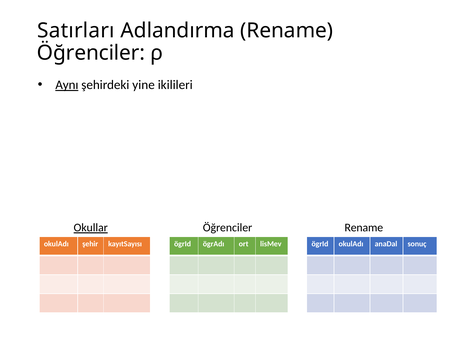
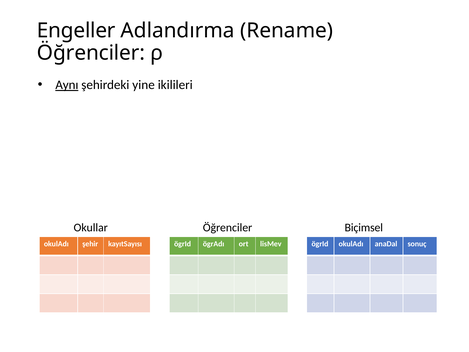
Satırları: Satırları -> Engeller (76, 31)
Okullar underline: present -> none (91, 228)
Öğrenciler Rename: Rename -> Biçimsel (364, 228)
